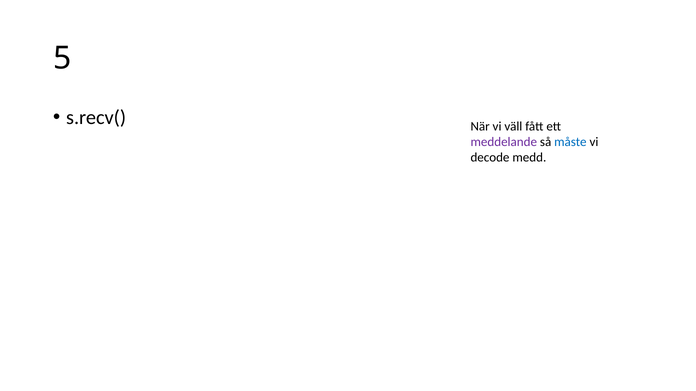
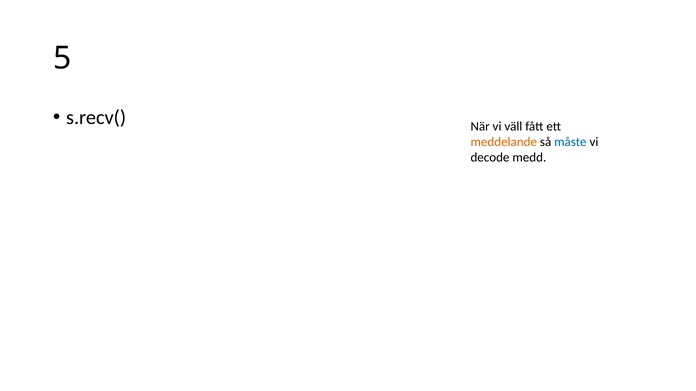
meddelande colour: purple -> orange (504, 142)
